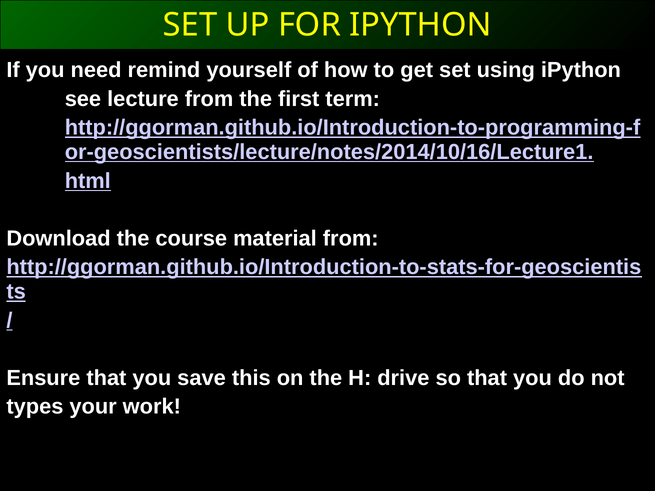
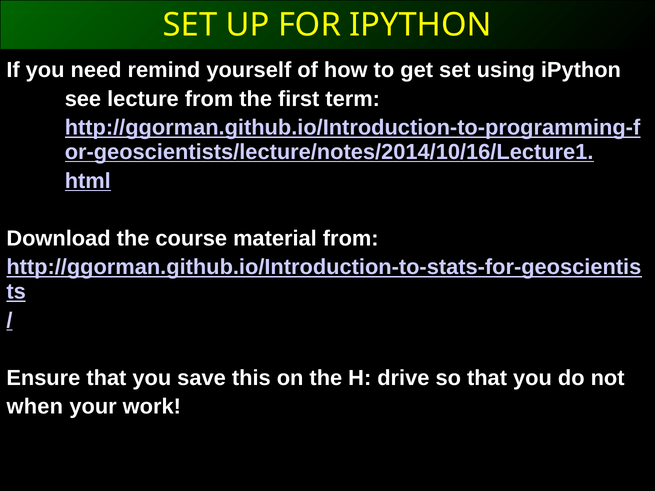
types: types -> when (35, 407)
